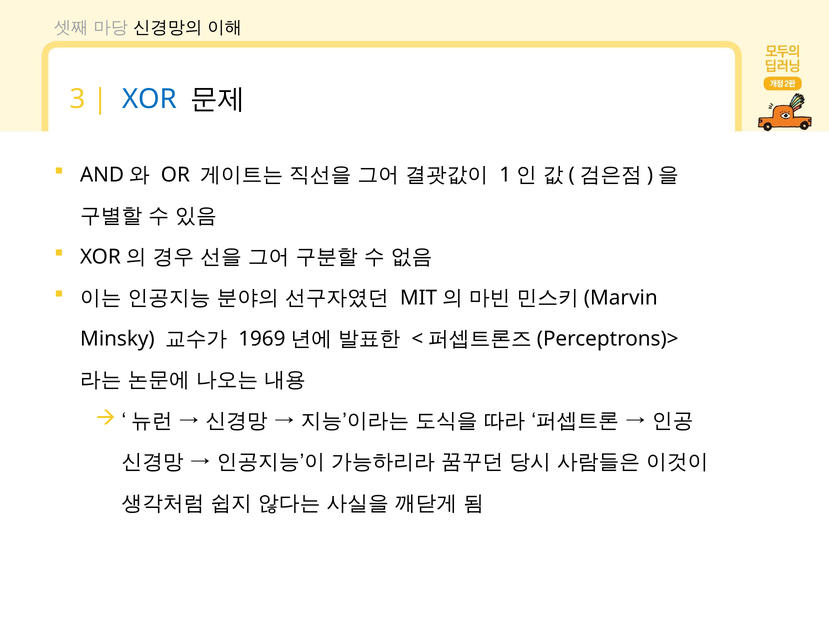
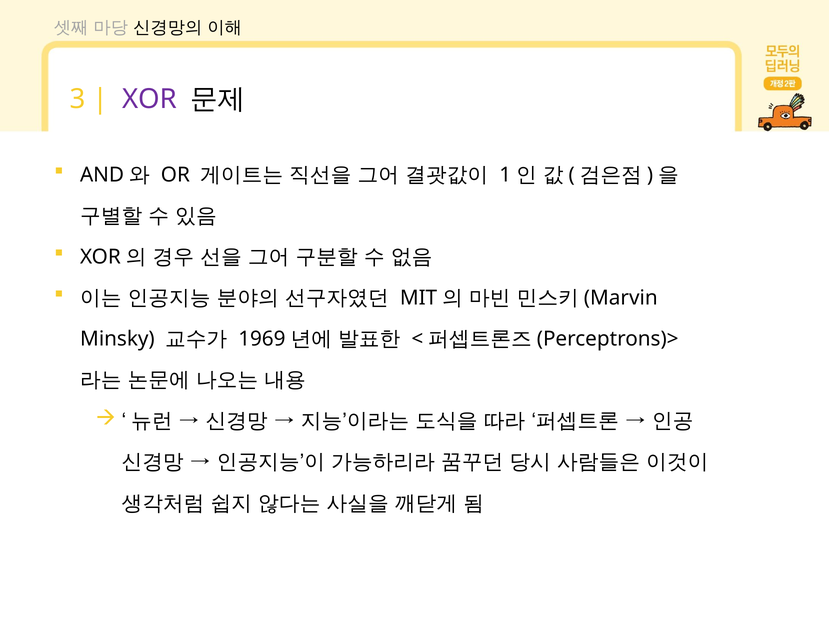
XOR colour: blue -> purple (149, 99)
